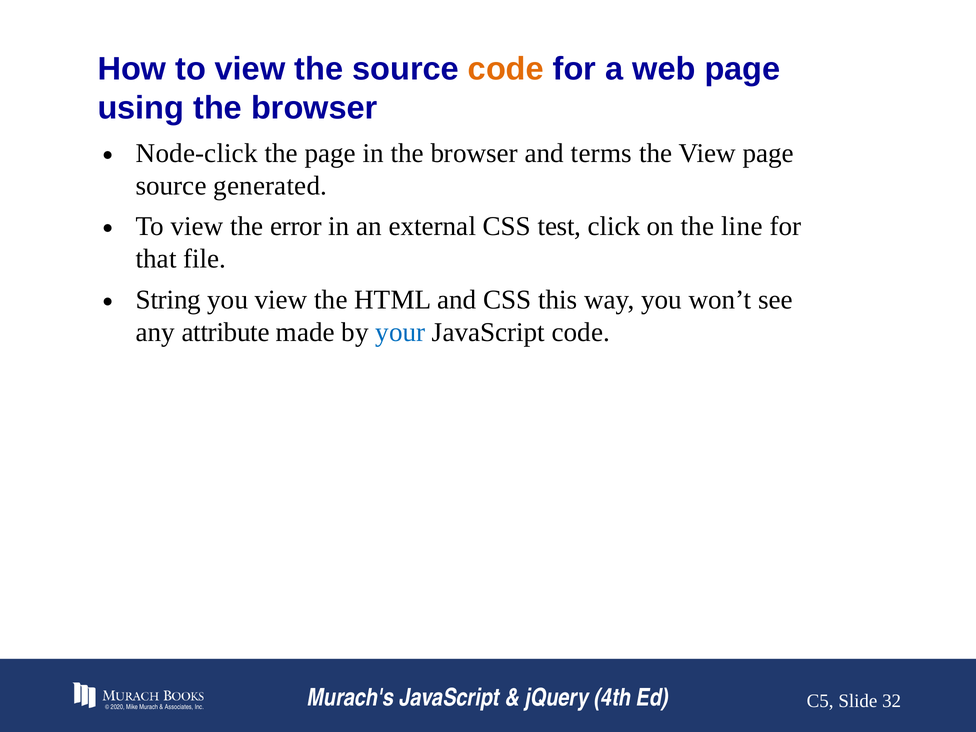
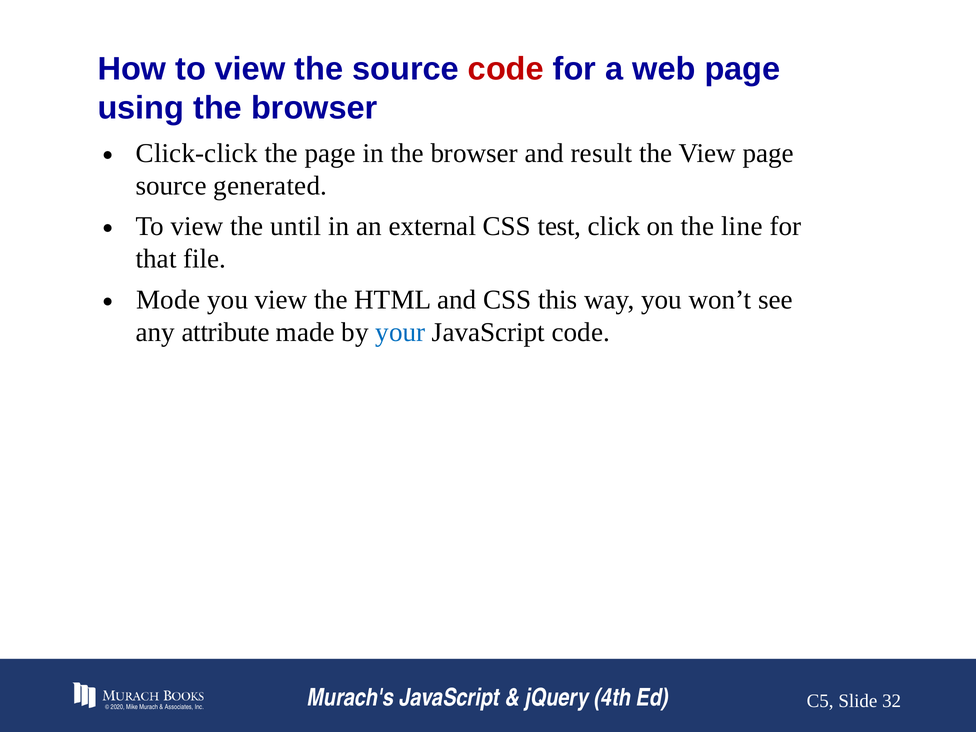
code colour: orange -> red (506, 69)
Node-click: Node-click -> Click-click (197, 153)
terms: terms -> result (601, 153)
error: error -> until (296, 226)
String: String -> Mode (168, 300)
